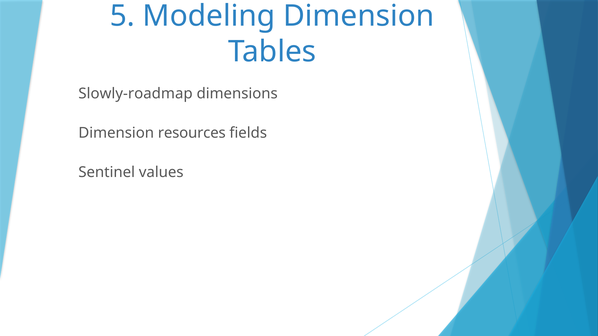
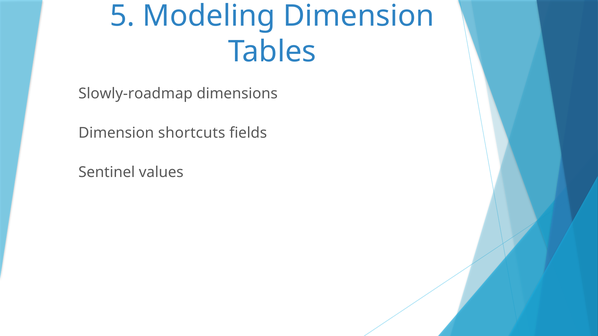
resources: resources -> shortcuts (192, 133)
